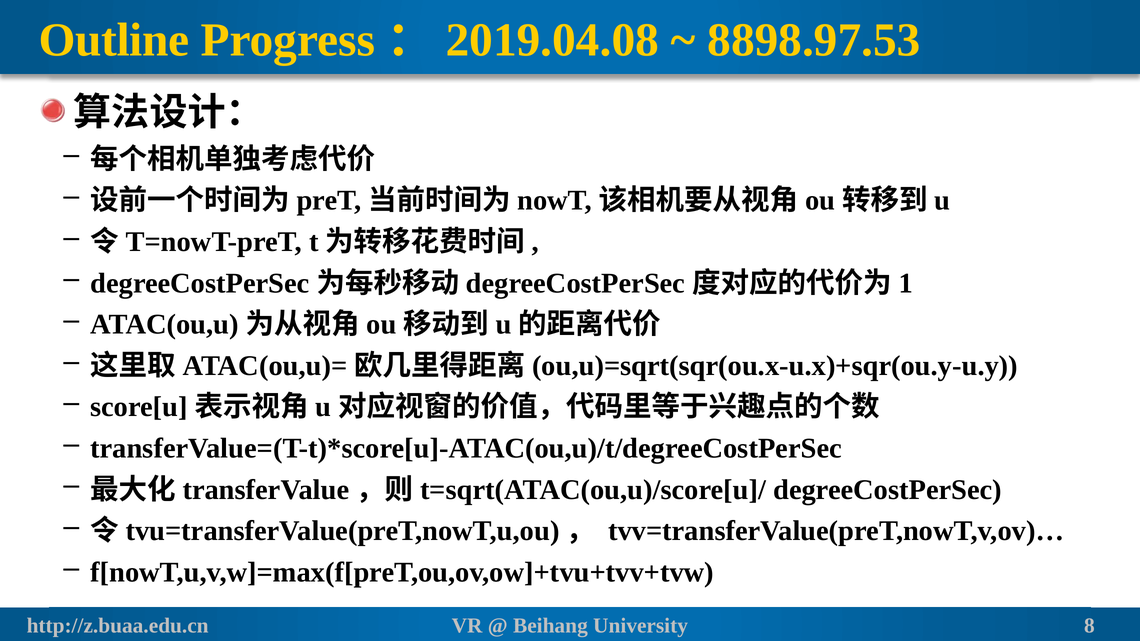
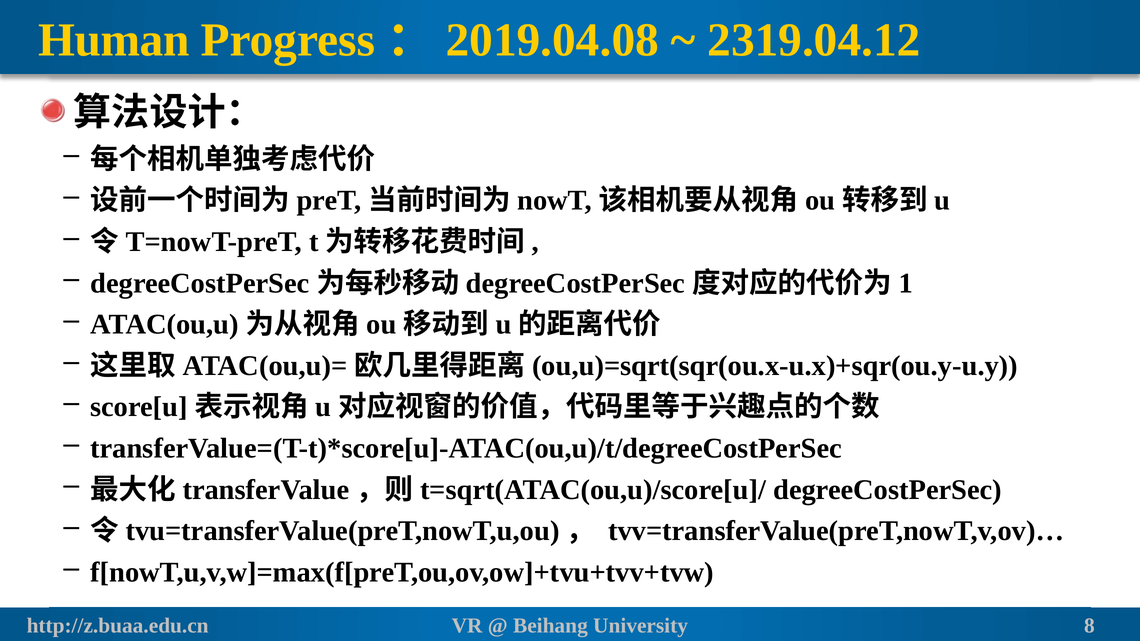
Outline: Outline -> Human (114, 40)
8898.97.53: 8898.97.53 -> 2319.04.12 (814, 40)
